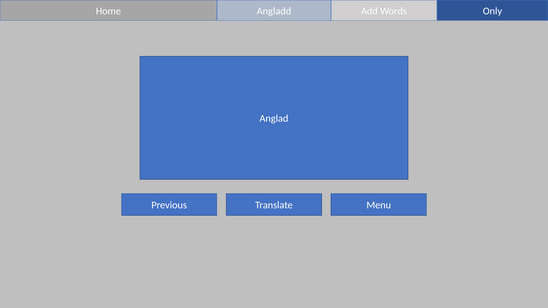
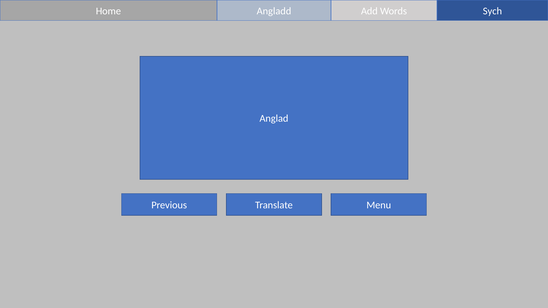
Only: Only -> Sych (492, 11)
